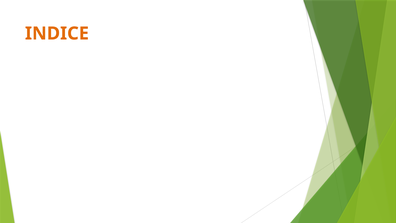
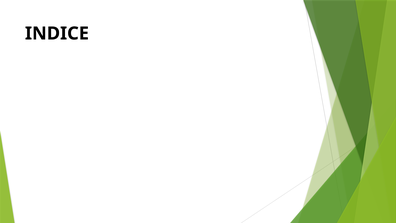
INDICE colour: orange -> black (57, 33)
